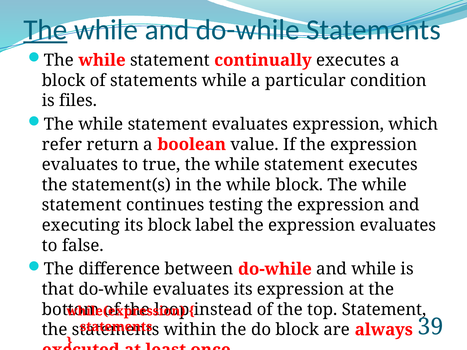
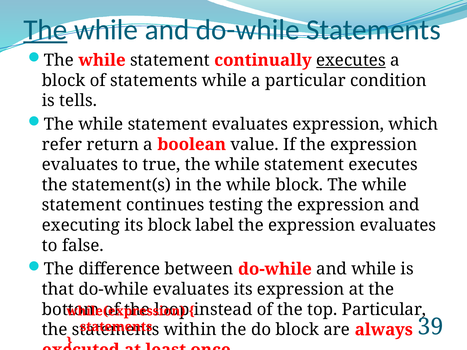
executes underline: none -> present (351, 60)
files: files -> tells (78, 101)
top Statement: Statement -> Particular (384, 310)
